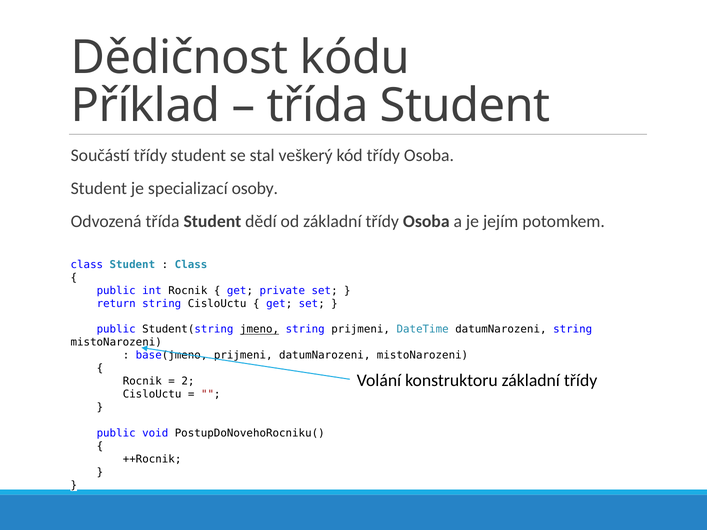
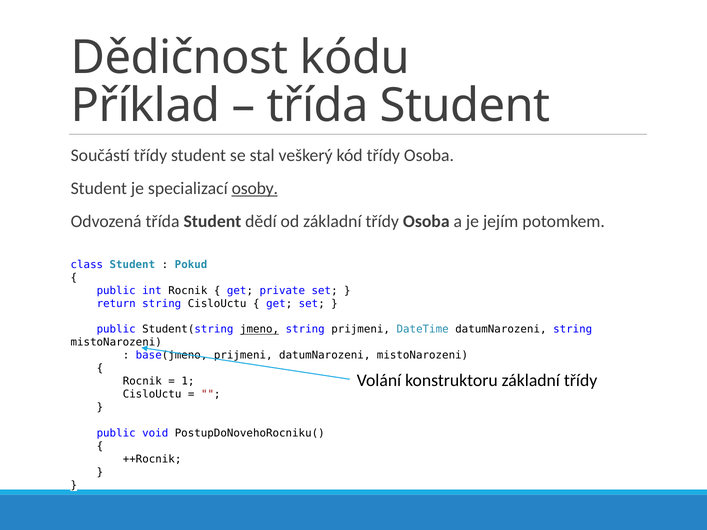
osoby underline: none -> present (255, 189)
Class: Class -> Pokud (191, 265)
2: 2 -> 1 (188, 381)
